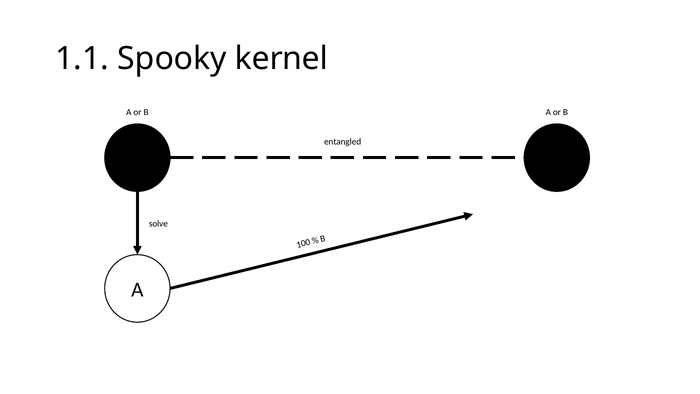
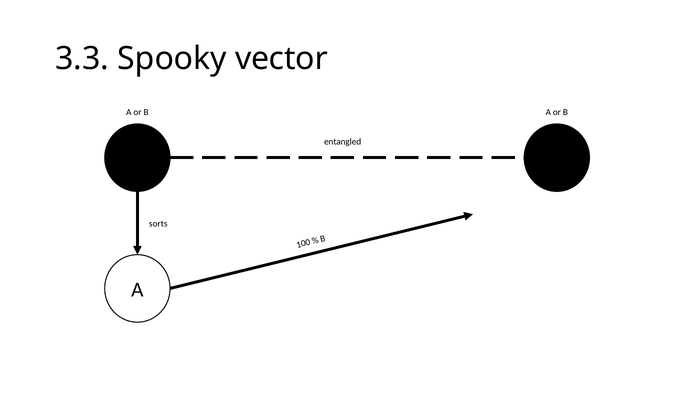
1.1: 1.1 -> 3.3 (82, 59)
kernel: kernel -> vector (281, 59)
solve: solve -> sorts (158, 224)
